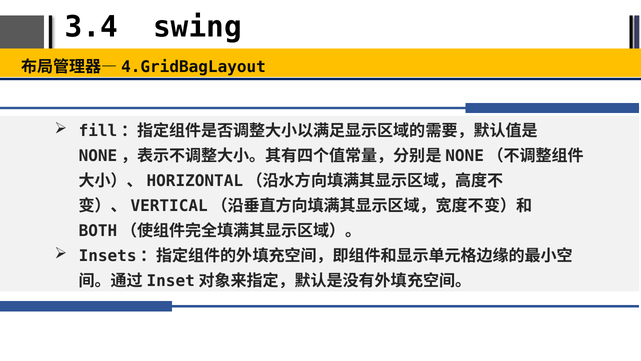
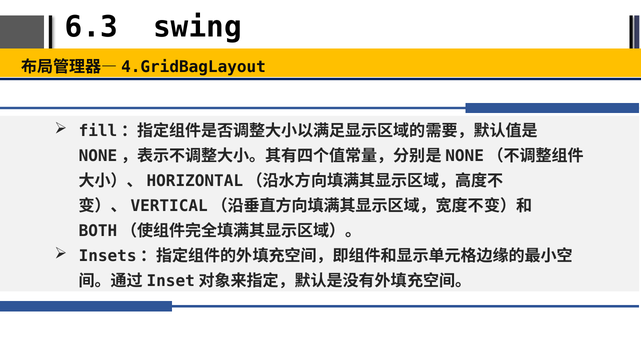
3.4: 3.4 -> 6.3 (91, 27)
